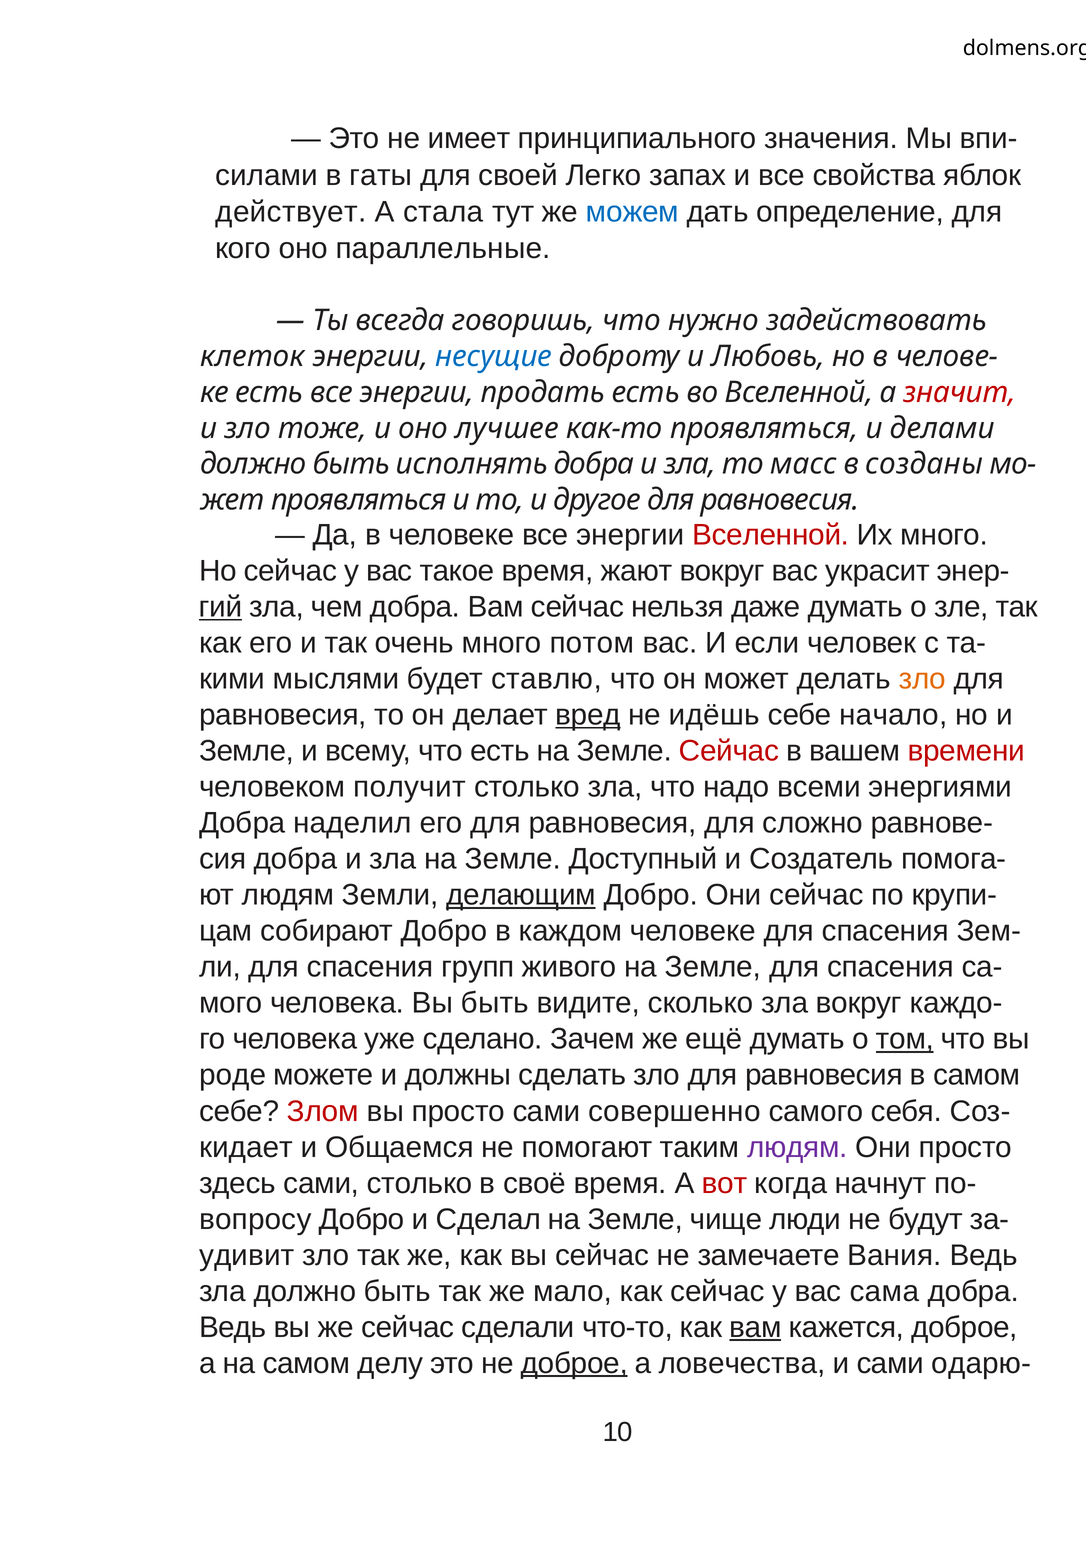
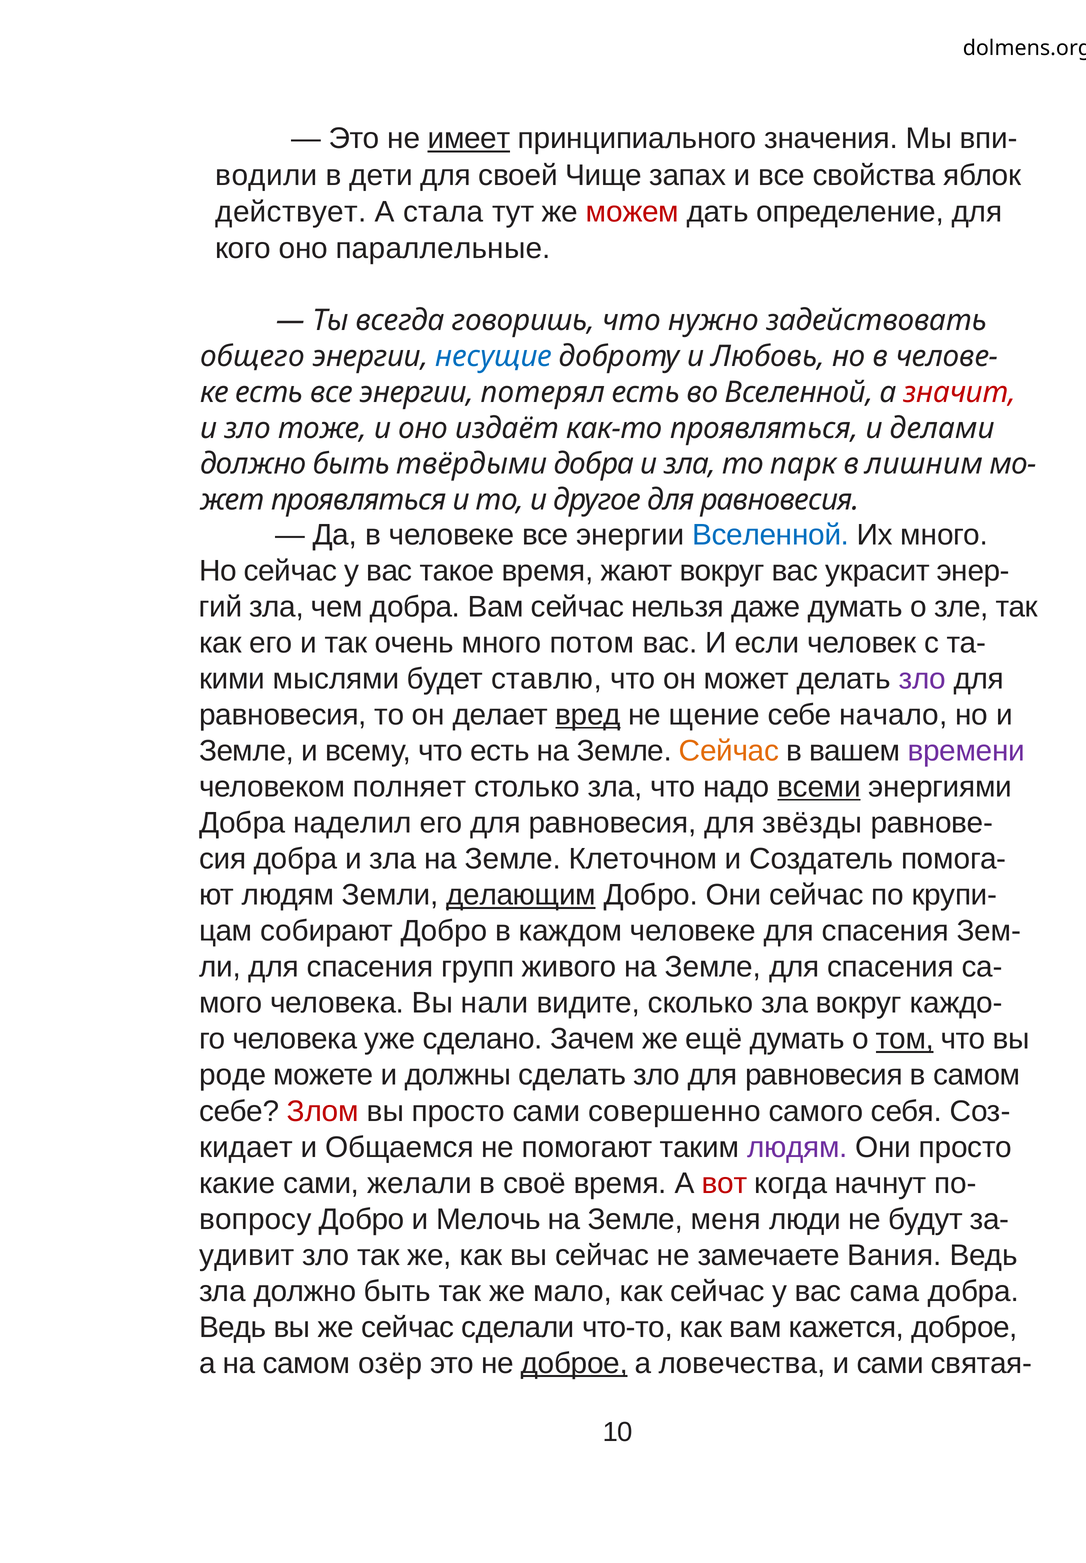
имеет underline: none -> present (469, 139)
силами: силами -> водили (266, 175)
гаты: гаты -> дети (381, 175)
Легко: Легко -> Чище (604, 175)
можем colour: blue -> red (632, 212)
клеток: клеток -> общего (253, 356)
продать: продать -> потерял (543, 392)
лучшее: лучшее -> издаёт (507, 428)
исполнять: исполнять -> твёрдыми (472, 464)
масс: масс -> парк (804, 464)
созданы: созданы -> лишним (924, 464)
Вселенной colour: red -> blue (771, 535)
гий underline: present -> none (221, 607)
зло colour: orange -> purple (922, 679)
идёшь: идёшь -> щение (714, 715)
Сейчас colour: red -> orange (729, 751)
времени colour: red -> purple (966, 751)
получит: получит -> полняет (410, 787)
всеми underline: none -> present (819, 787)
сложно: сложно -> звёзды (812, 823)
Доступный: Доступный -> Клеточном (643, 859)
Вы быть: быть -> нали (495, 1003)
здесь: здесь -> какие (237, 1183)
сами столько: столько -> желали (419, 1183)
Сделал: Сделал -> Мелочь (488, 1219)
чище: чище -> меня (726, 1219)
вам underline: present -> none (756, 1328)
делу: делу -> озёр (390, 1364)
одарю-: одарю- -> святая- (982, 1364)
